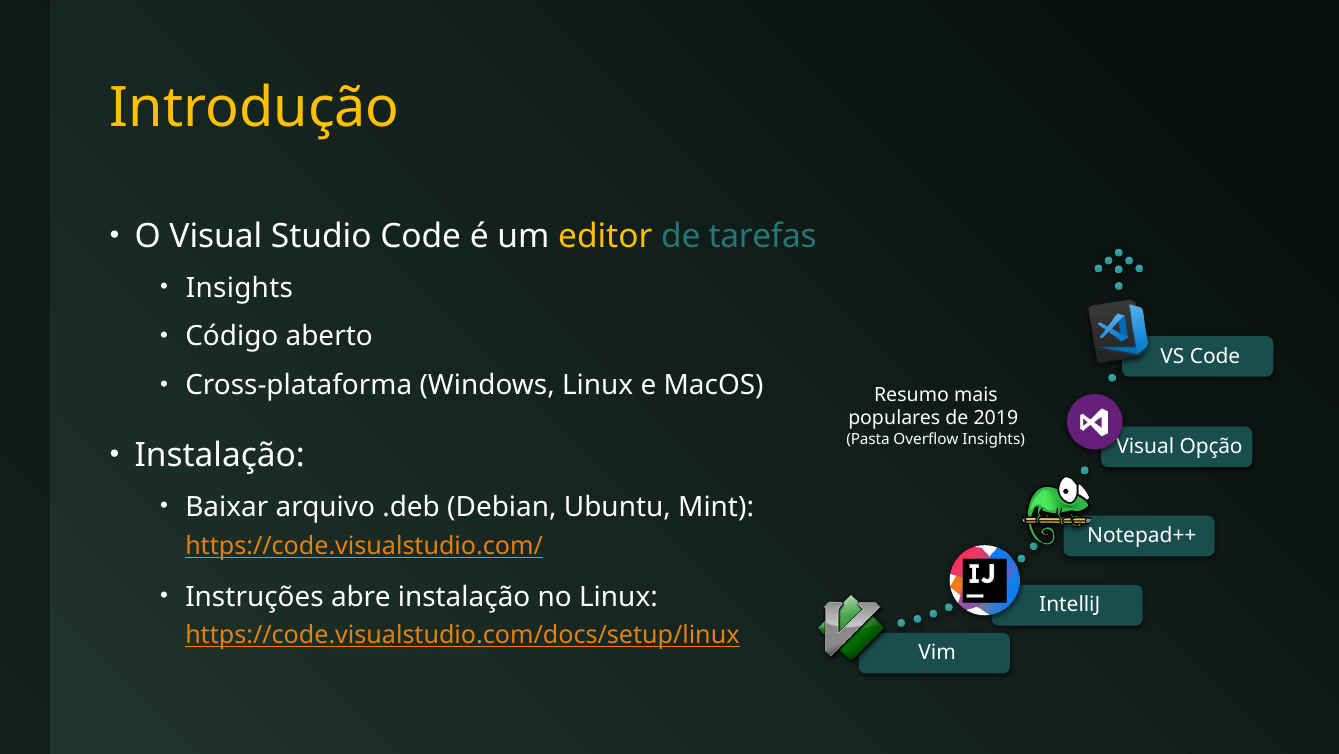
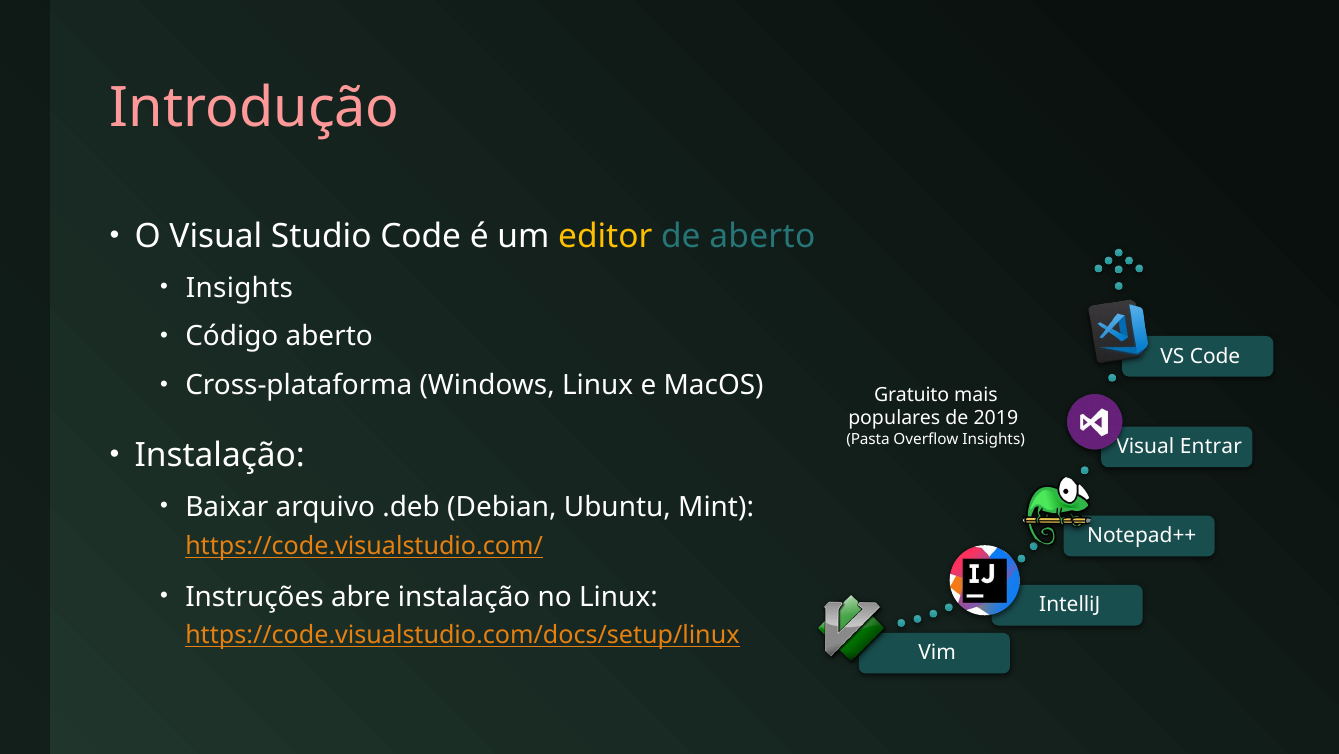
Introdução colour: yellow -> pink (255, 108)
de tarefas: tarefas -> aberto (762, 236)
Resumo: Resumo -> Gratuito (912, 395)
Opção: Opção -> Entrar (1211, 446)
